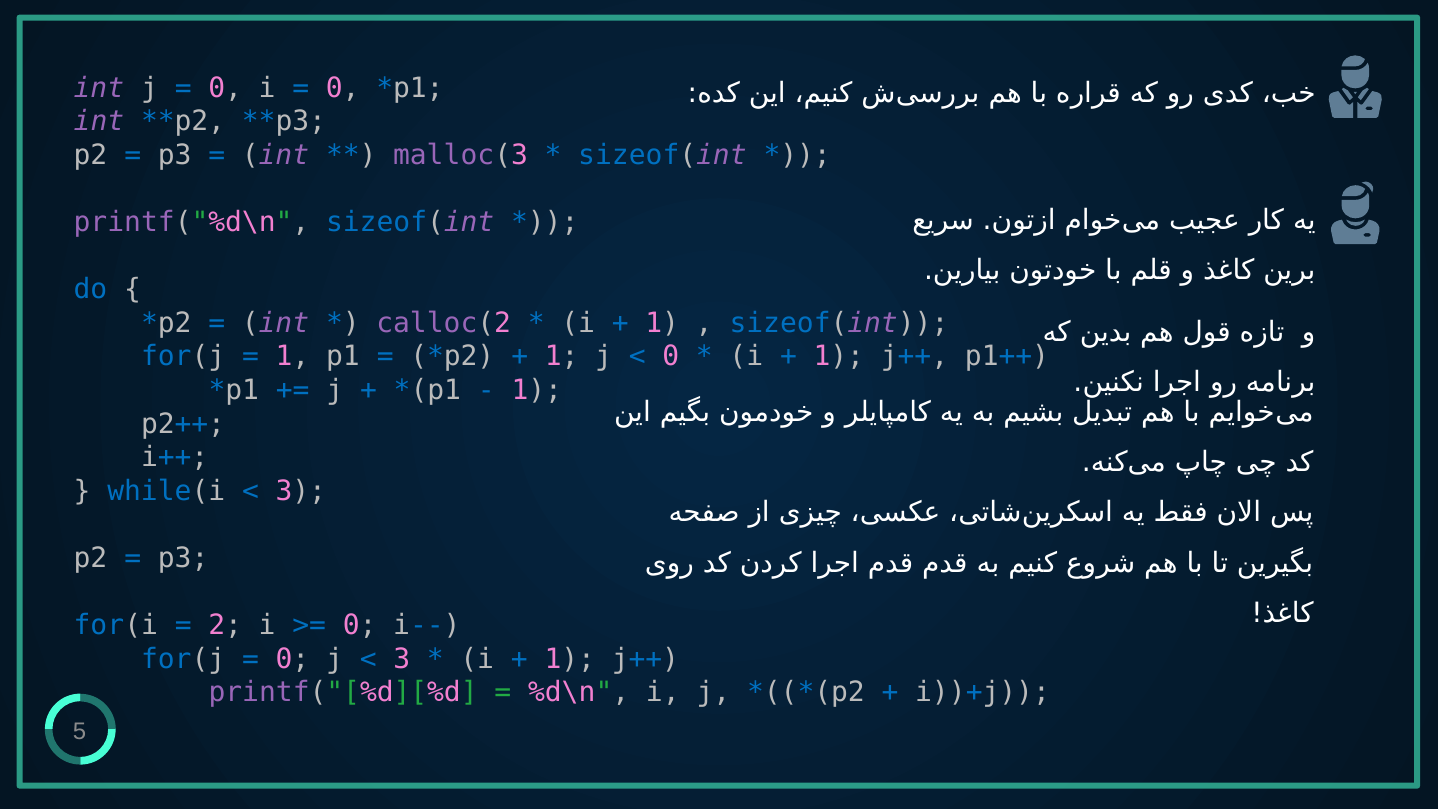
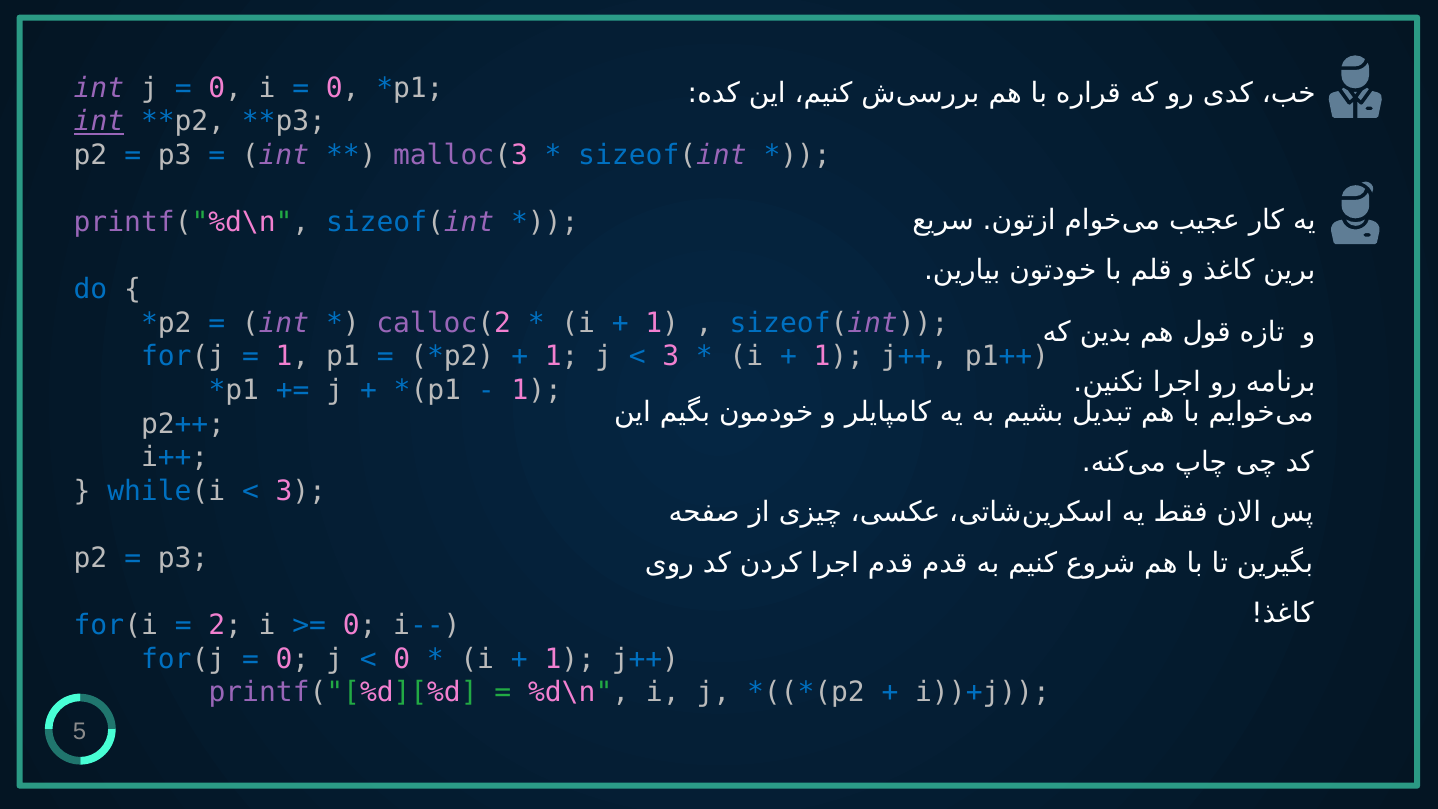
int underline: none -> present (99, 122)
0: 0 -> 3 (671, 357)
3: 3 -> 0 (402, 659)
